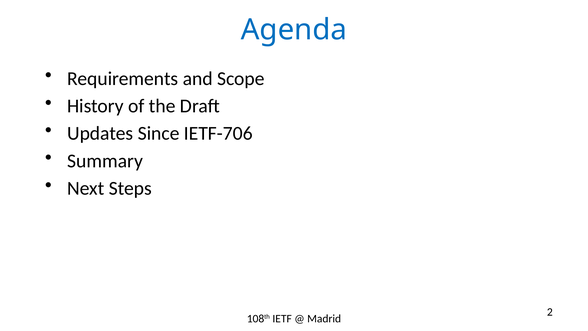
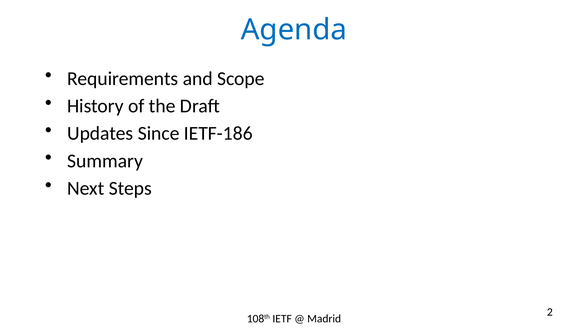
IETF-706: IETF-706 -> IETF-186 (218, 133)
